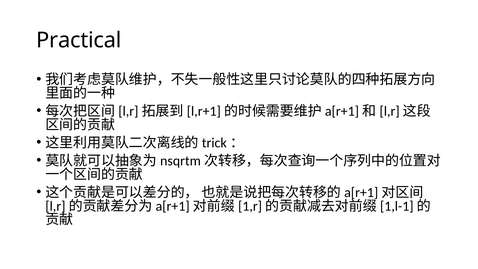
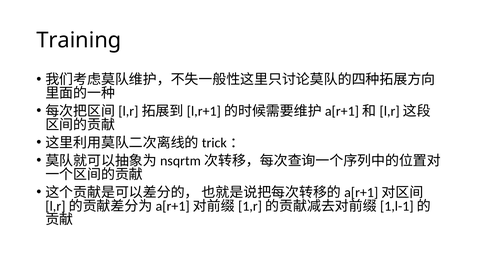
Practical: Practical -> Training (79, 40)
